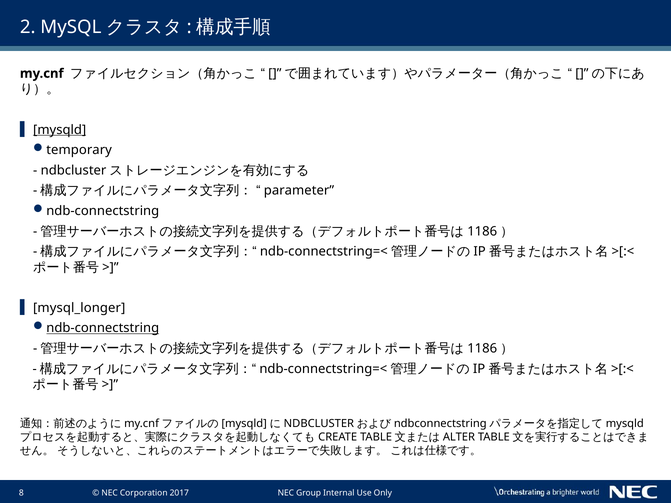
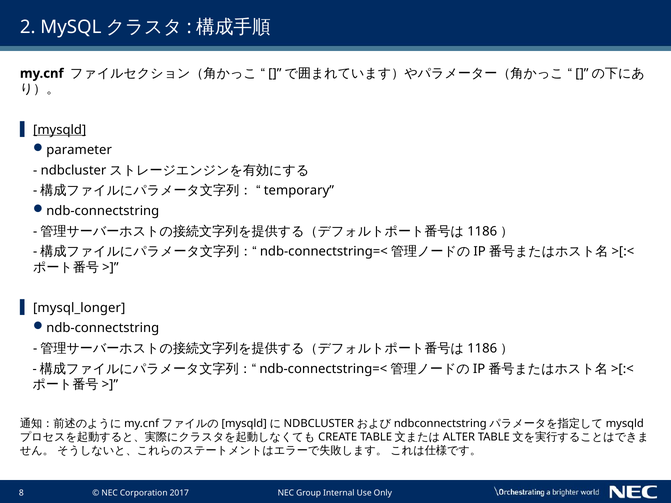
temporary: temporary -> parameter (79, 150)
parameter: parameter -> temporary (299, 191)
ndb-connectstring underline: present -> none (103, 328)
